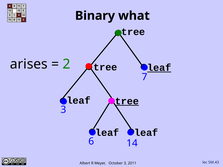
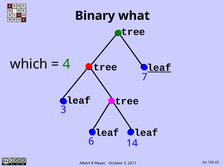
arises: arises -> which (29, 64)
2: 2 -> 4 (67, 64)
tree underline: present -> none (127, 101)
